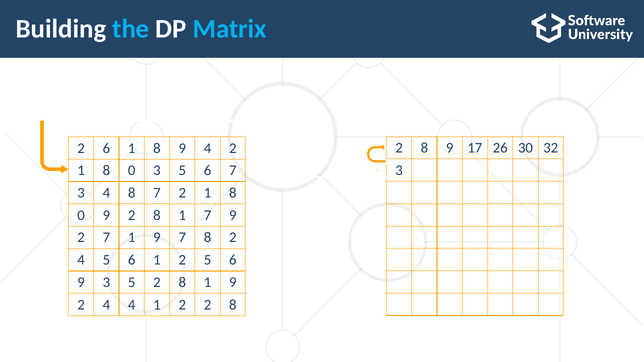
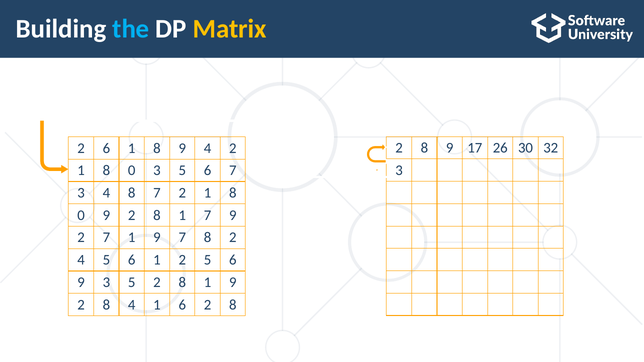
Matrix colour: light blue -> yellow (230, 29)
4: 4 -> 8 (106, 305)
4 1 2: 2 -> 6 (182, 305)
